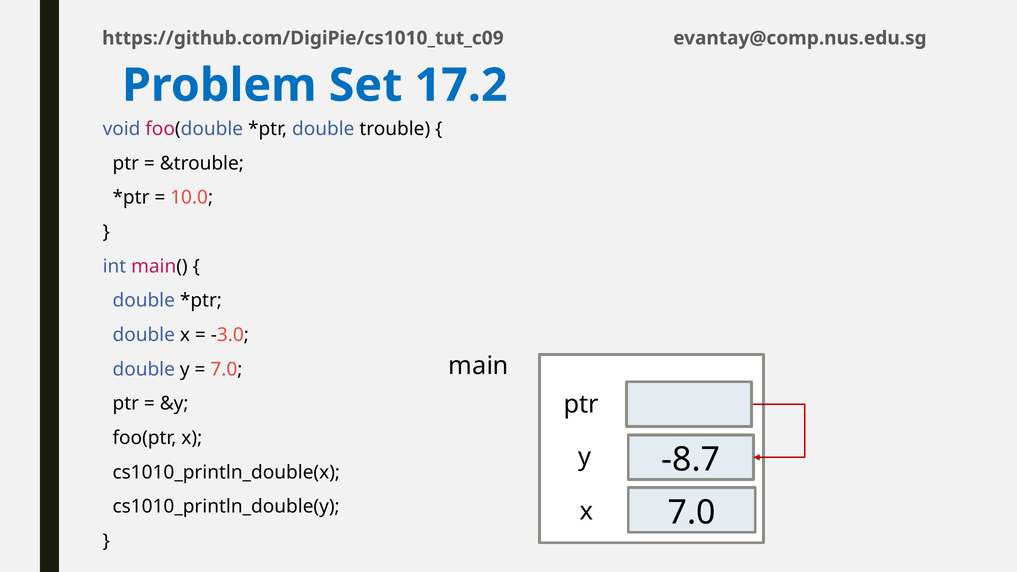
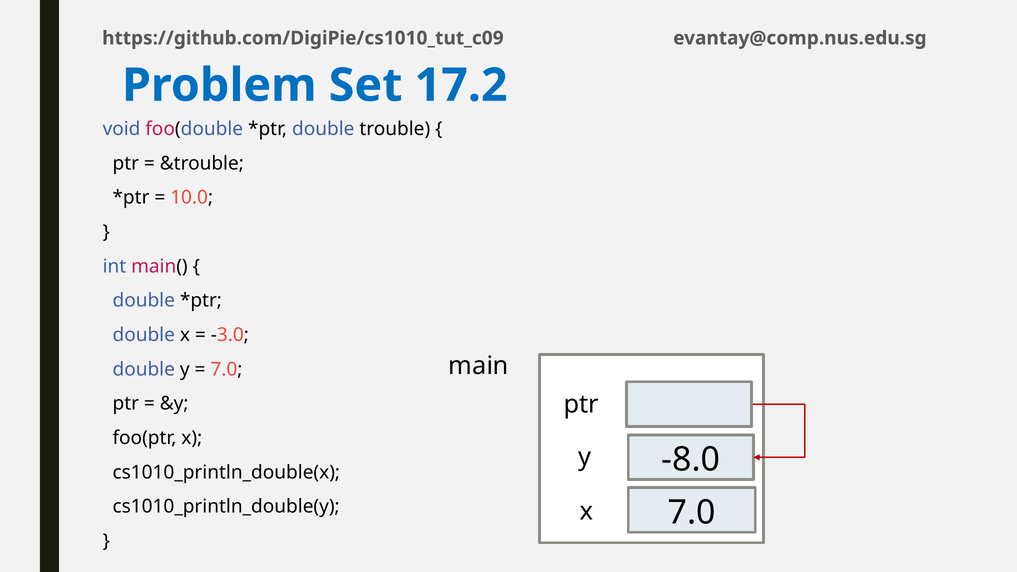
-8.7: -8.7 -> -8.0 (691, 460)
